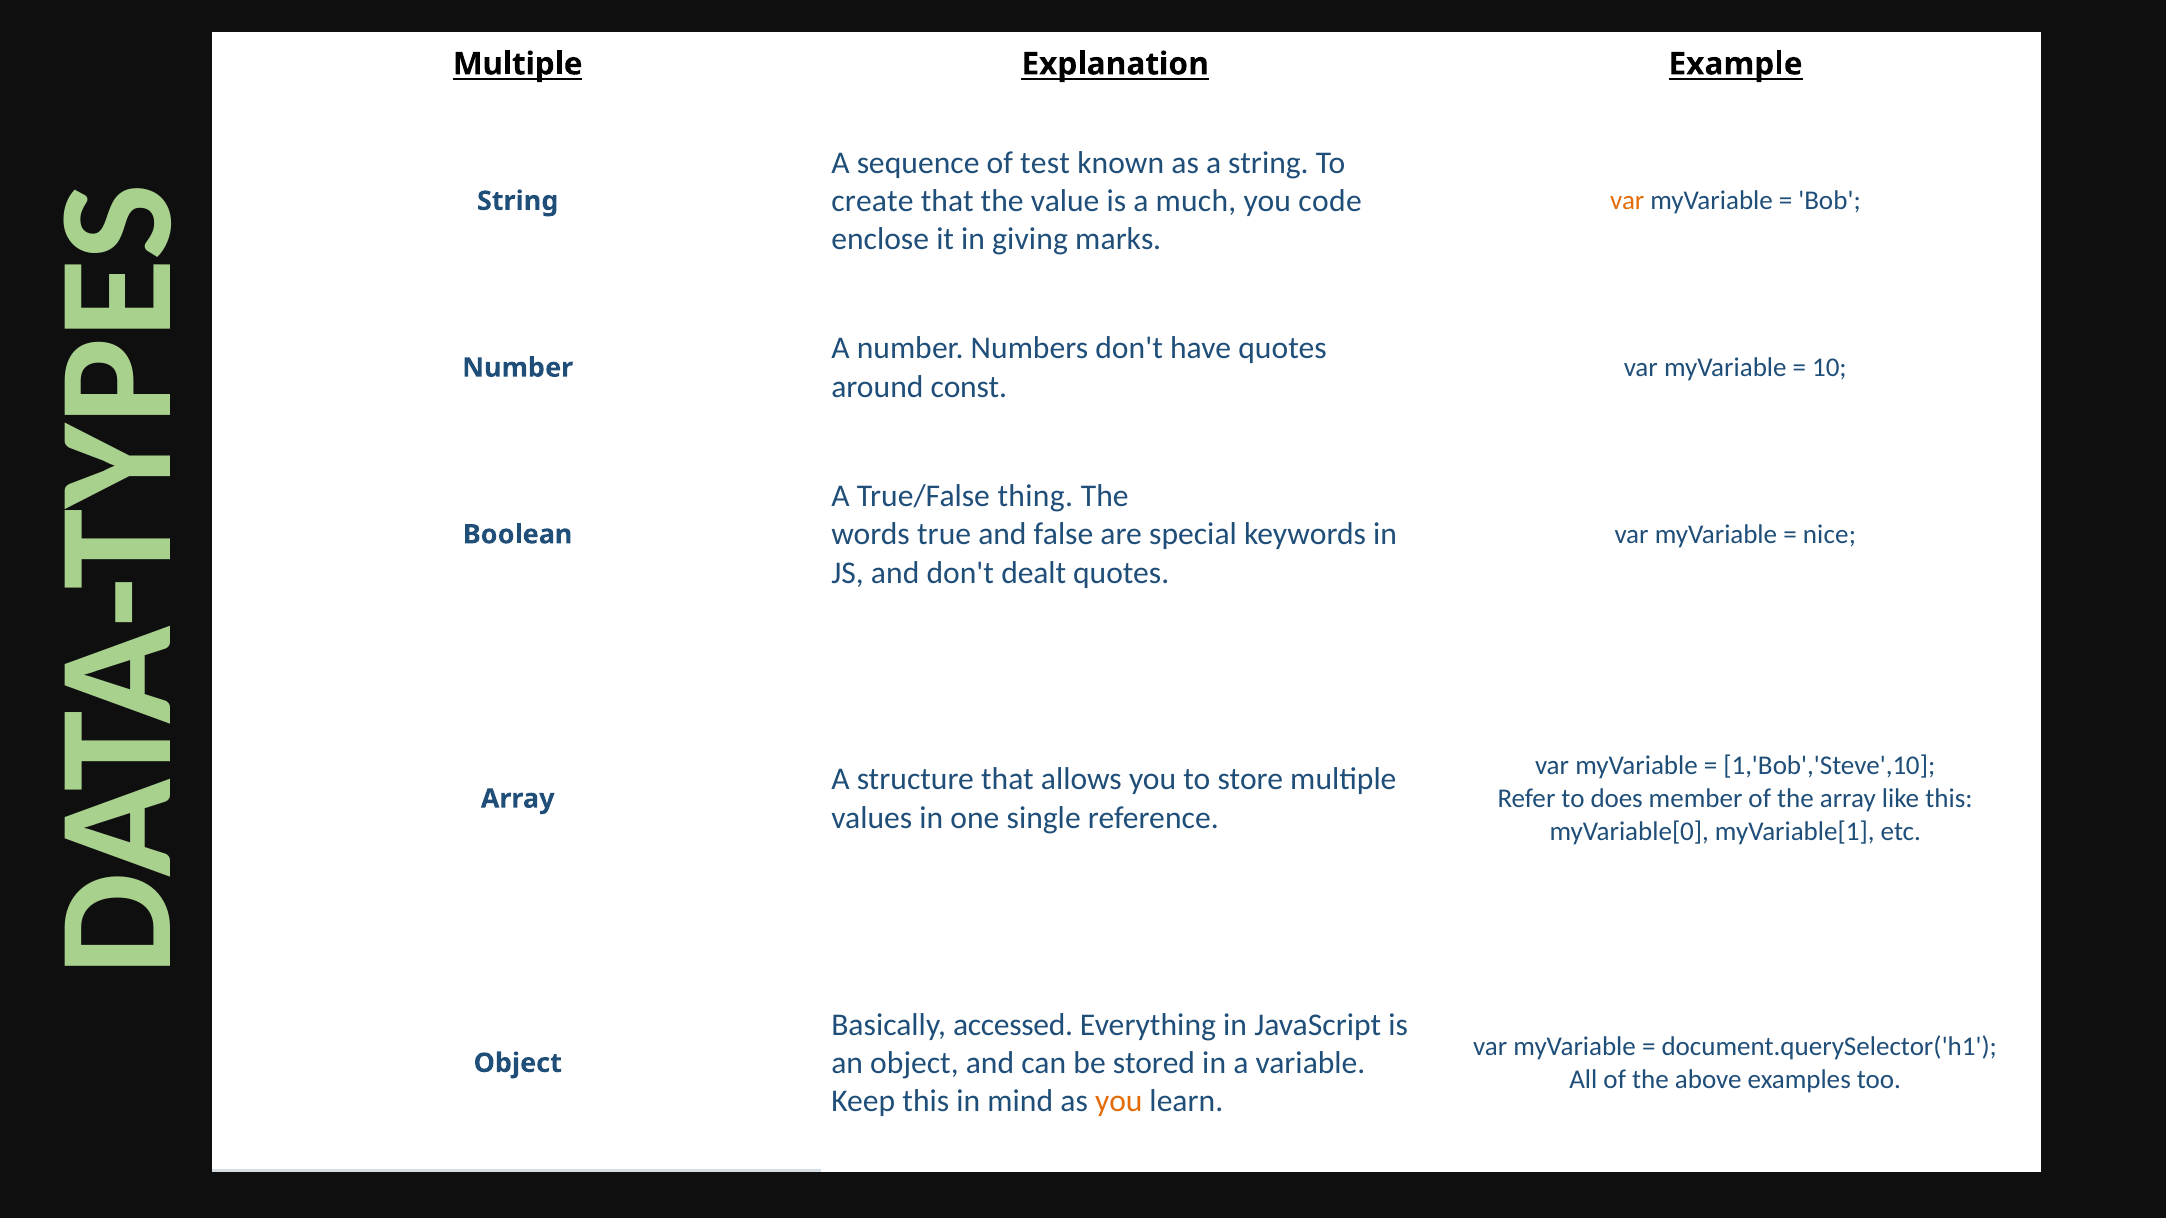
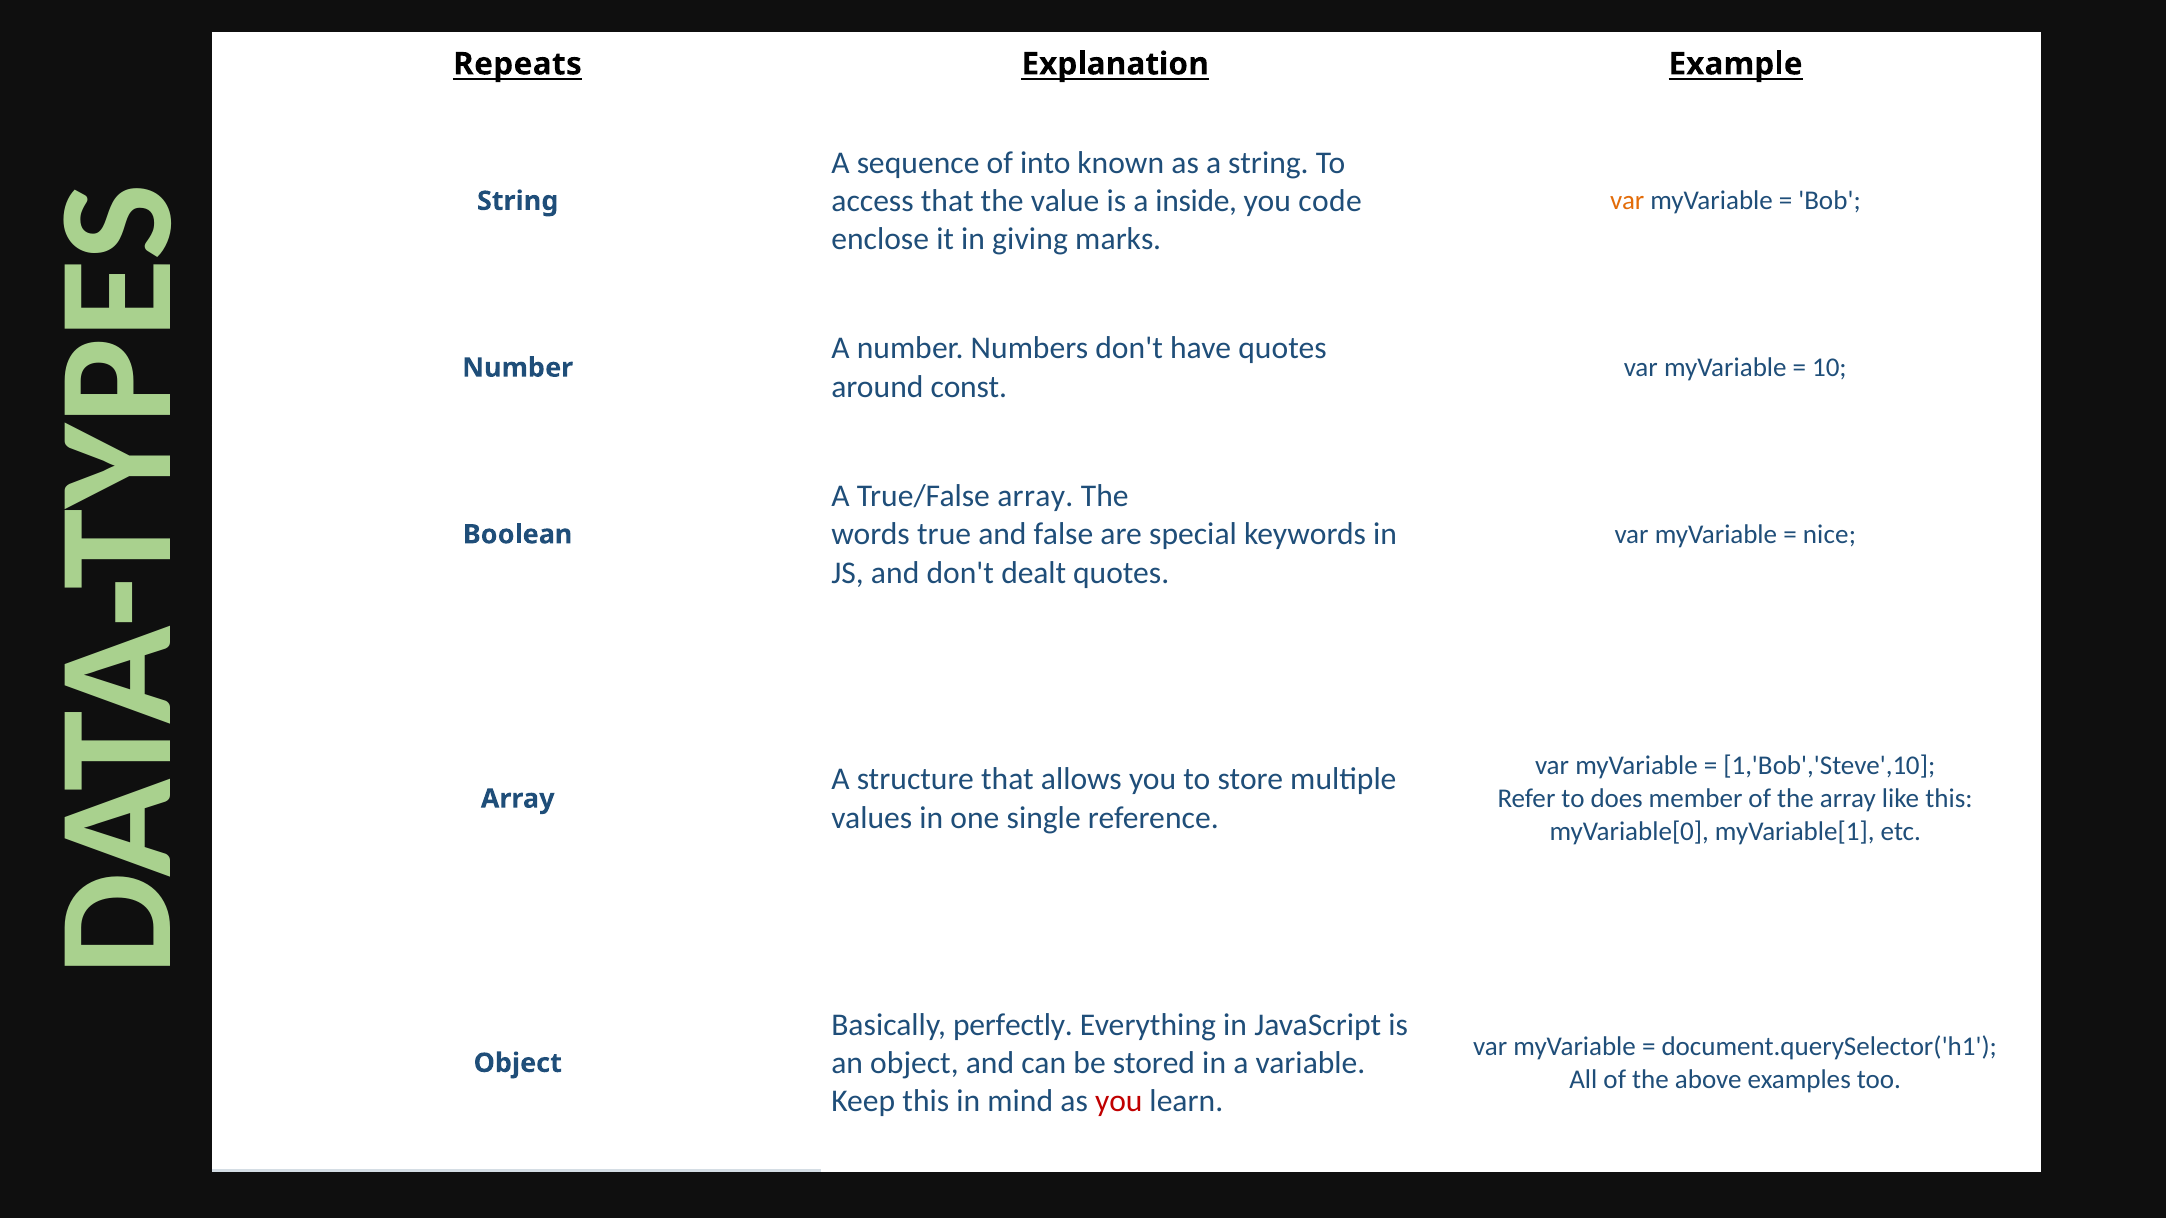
Multiple: Multiple -> Repeats (517, 64)
test: test -> into (1045, 163)
create: create -> access (873, 201)
much: much -> inside (1196, 201)
True/False thing: thing -> array (1035, 496)
accessed: accessed -> perfectly (1013, 1025)
you colour: orange -> red (1119, 1102)
